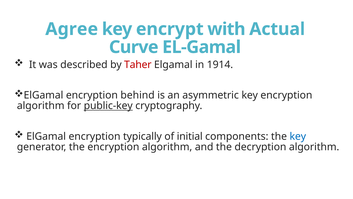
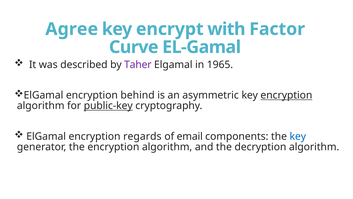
Actual: Actual -> Factor (277, 29)
Taher colour: red -> purple (138, 65)
1914: 1914 -> 1965 (220, 65)
encryption underline: none -> present (286, 95)
typically: typically -> regards (142, 136)
initial: initial -> email (190, 136)
